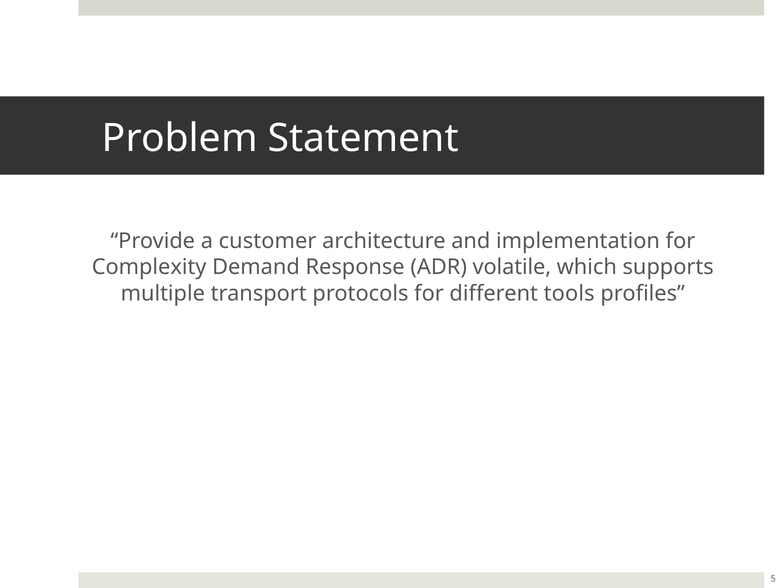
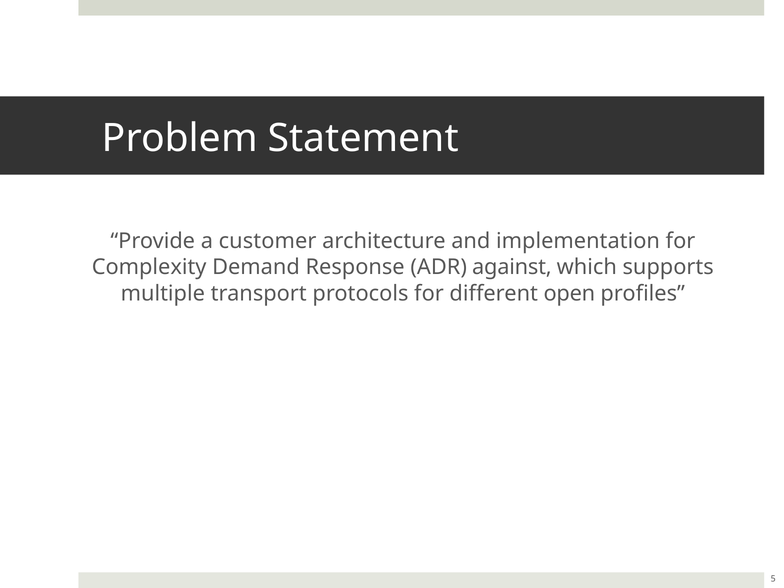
volatile: volatile -> against (512, 267)
tools: tools -> open (569, 293)
